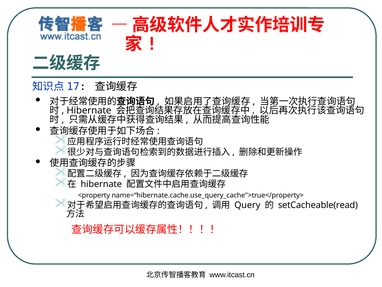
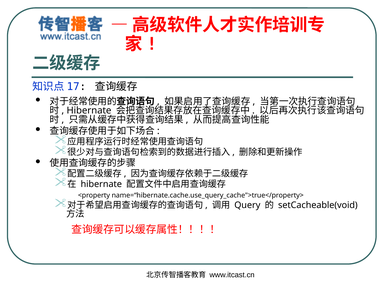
setCacheable(read: setCacheable(read -> setCacheable(void (318, 205)
